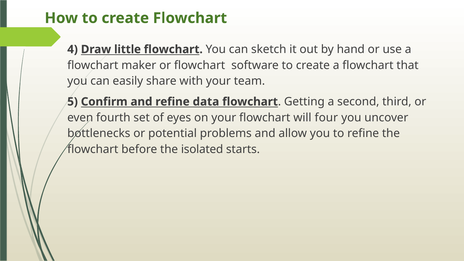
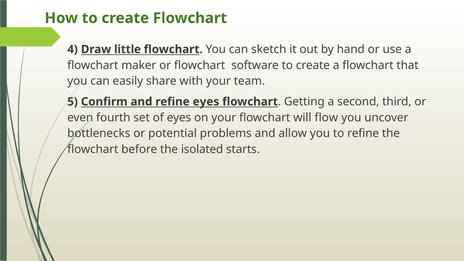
refine data: data -> eyes (206, 102)
four: four -> flow (326, 118)
